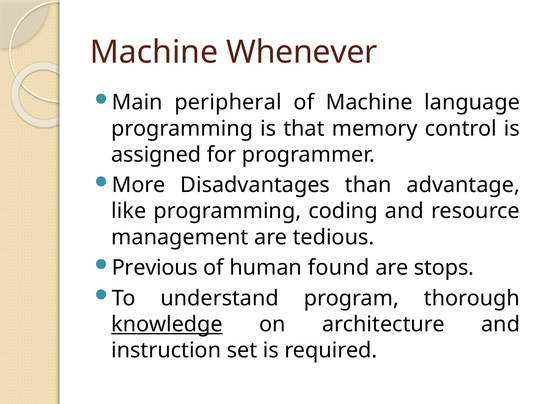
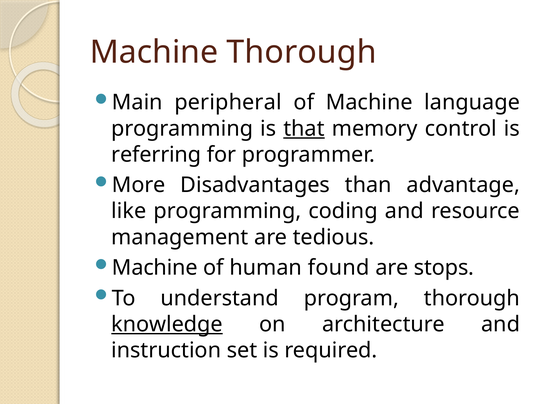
Machine Whenever: Whenever -> Thorough (302, 52)
that underline: none -> present (304, 128)
assigned: assigned -> referring (156, 154)
Previous: Previous -> Machine (155, 267)
